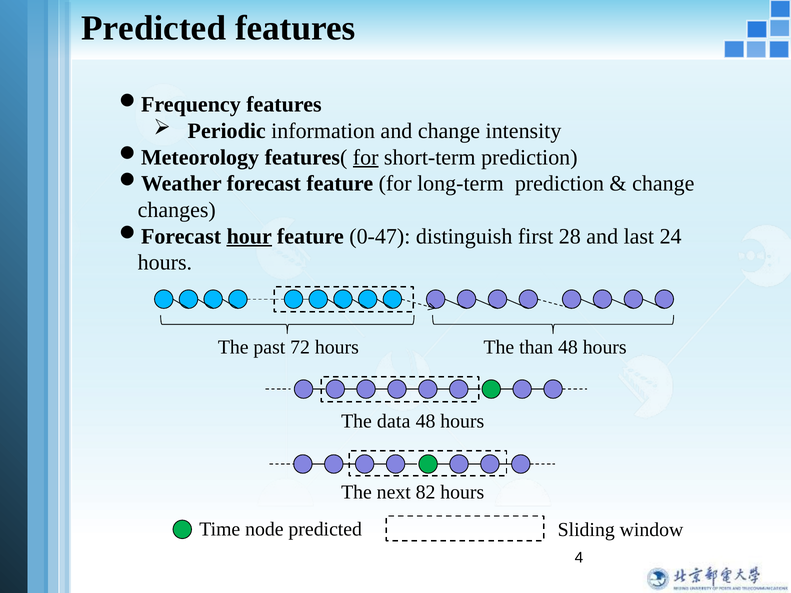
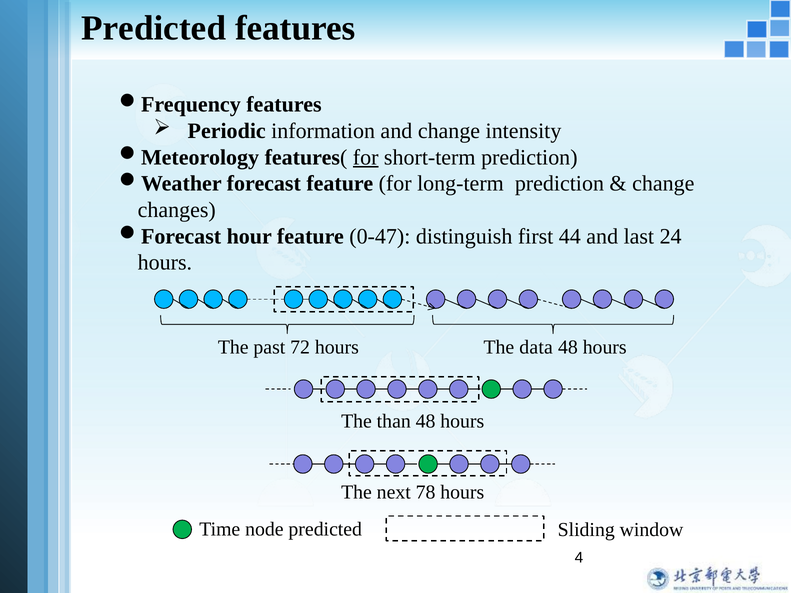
hour underline: present -> none (249, 236)
28: 28 -> 44 (570, 236)
than: than -> data (536, 347)
data: data -> than (394, 422)
82: 82 -> 78 (426, 493)
